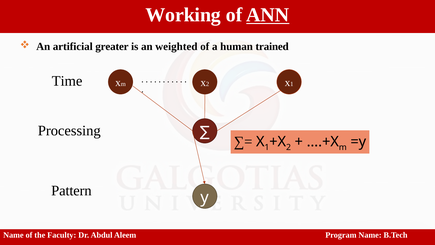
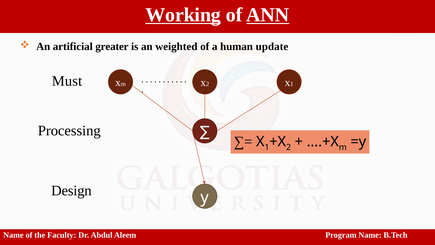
Working underline: none -> present (183, 15)
trained: trained -> update (272, 47)
Time: Time -> Must (67, 81)
Pattern: Pattern -> Design (71, 191)
